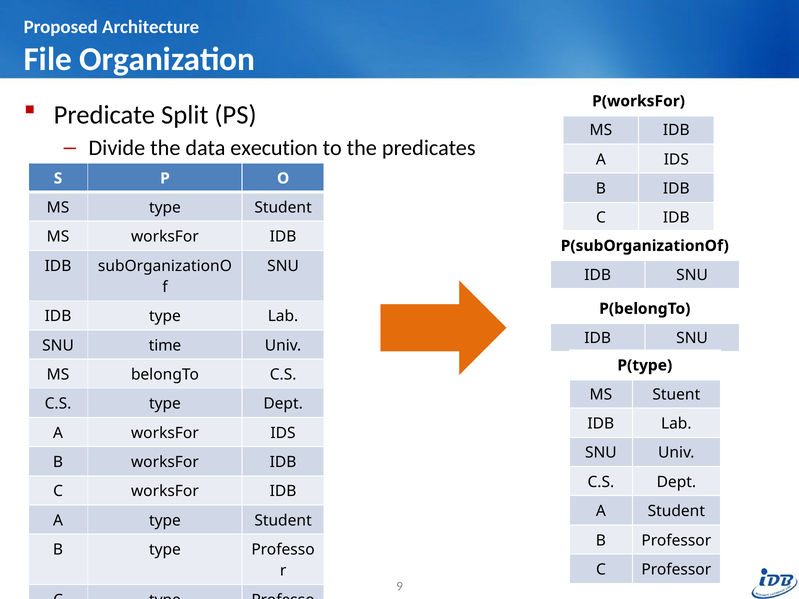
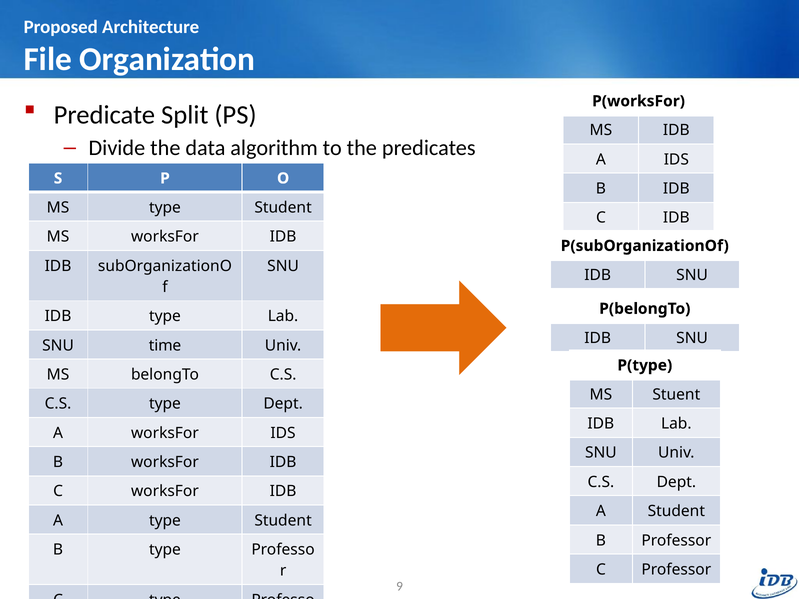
execution: execution -> algorithm (274, 148)
